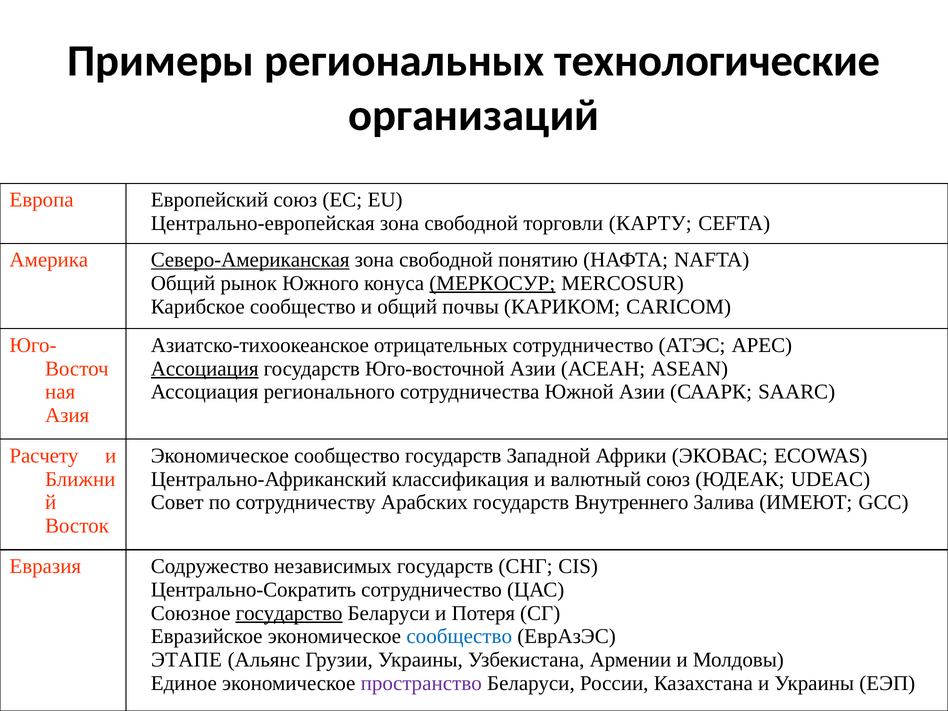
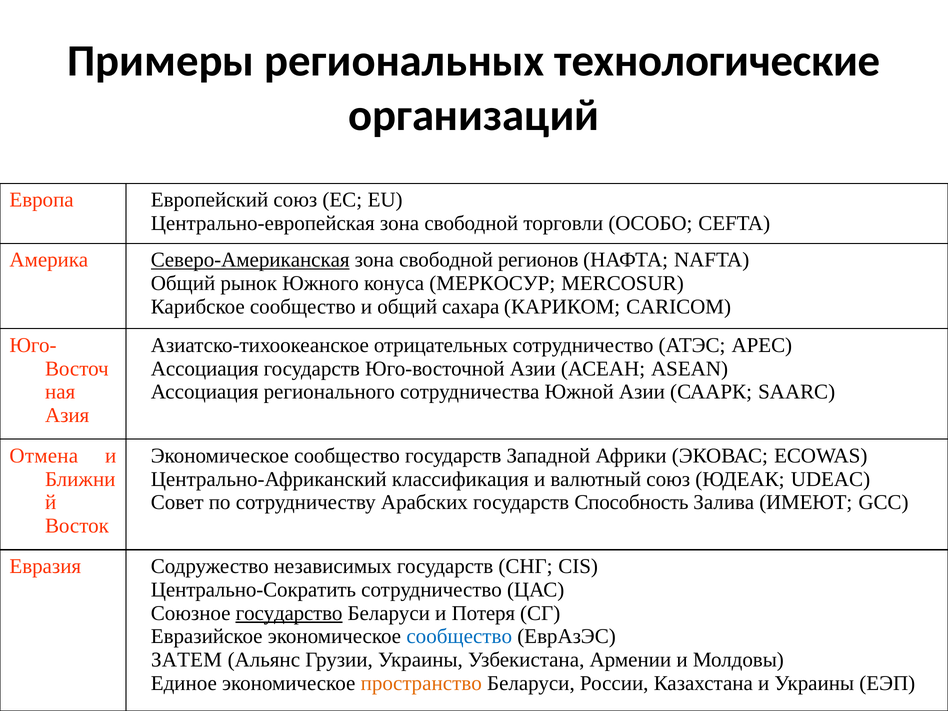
КАРТУ: КАРТУ -> ОСОБО (650, 223)
понятию: понятию -> регионов (538, 260)
МЕРКОСУР underline: present -> none (492, 283)
почвы: почвы -> сахара (471, 307)
Ассоциация underline: present -> none (205, 369)
Расчету: Расчету -> Отмена (44, 456)
Внутреннего: Внутреннего -> Способность (631, 503)
ЭТАПЕ: ЭТАПЕ -> ЗАТЕМ (187, 660)
пространство colour: purple -> orange (421, 683)
